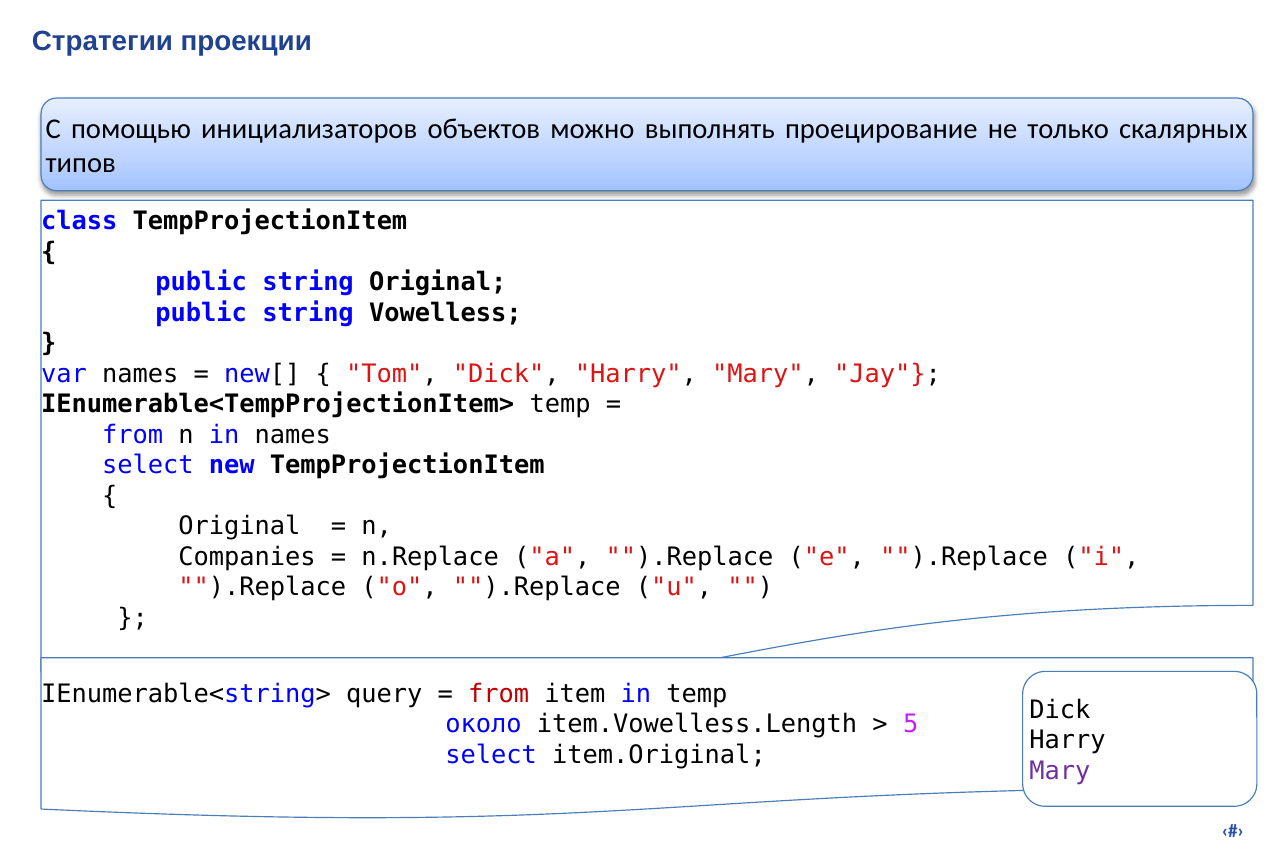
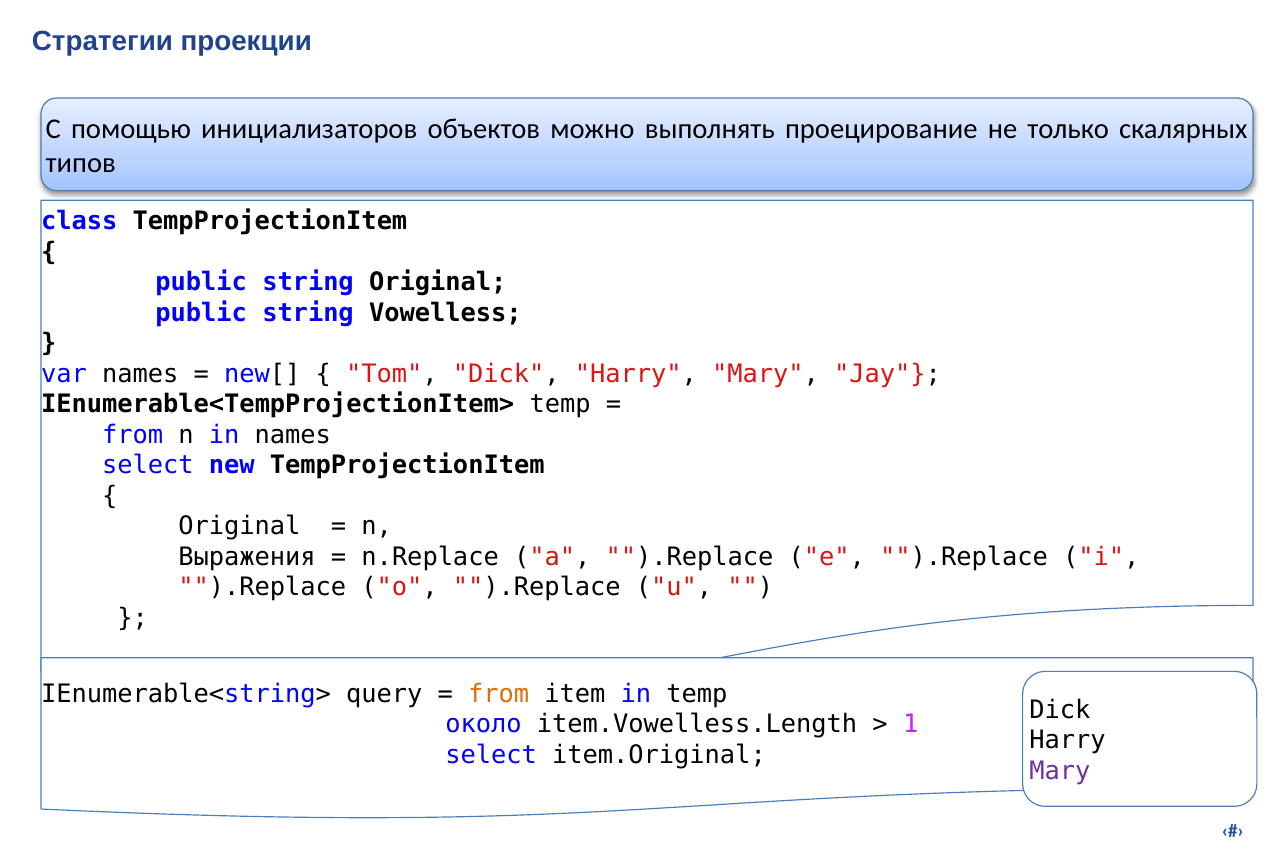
Companies: Companies -> Выражения (247, 557)
from colour: red -> orange (499, 694)
5: 5 -> 1 (911, 724)
